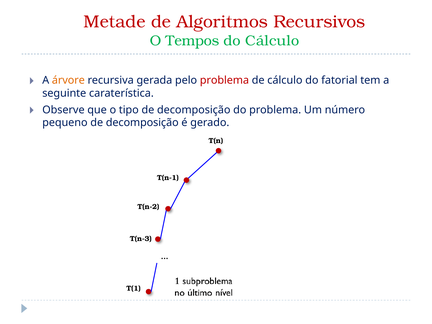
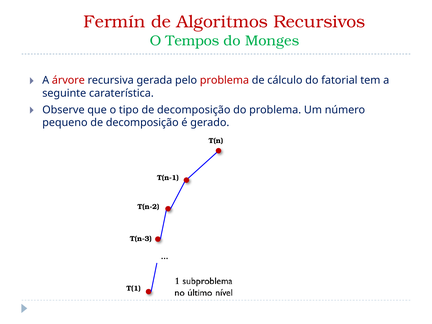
Metade: Metade -> Fermín (114, 22)
do Cálculo: Cálculo -> Monges (272, 41)
árvore colour: orange -> red (68, 80)
